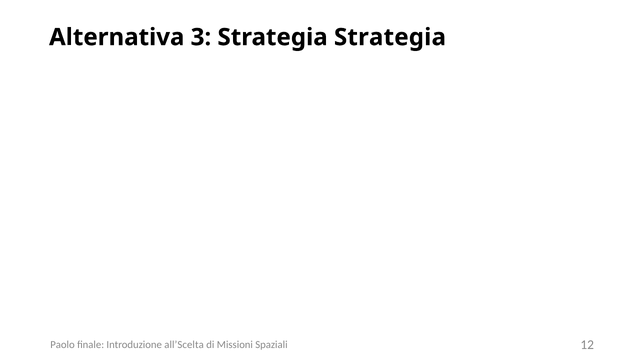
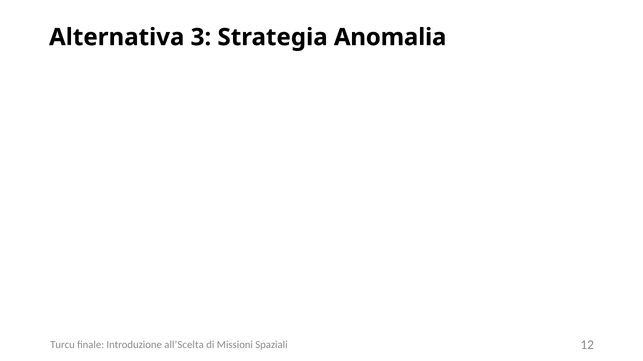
Strategia Strategia: Strategia -> Anomalia (390, 37)
Paolo: Paolo -> Turcu (63, 345)
